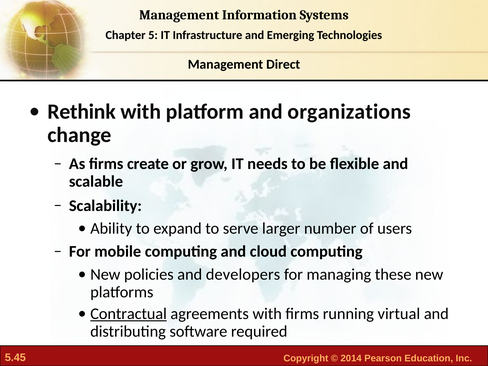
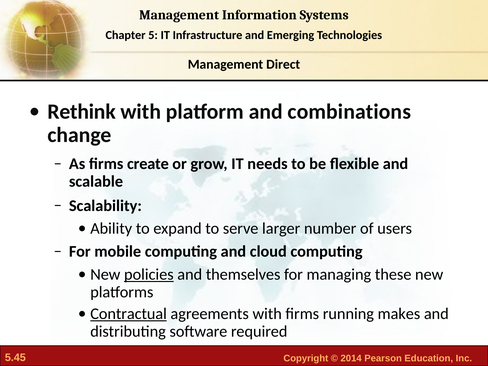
organizations: organizations -> combinations (349, 112)
policies underline: none -> present (149, 275)
developers: developers -> themselves (243, 275)
virtual: virtual -> makes (399, 314)
